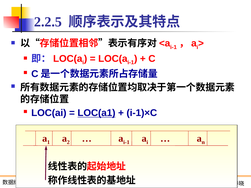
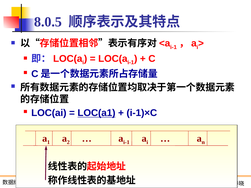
2.2.5: 2.2.5 -> 8.0.5 (48, 22)
